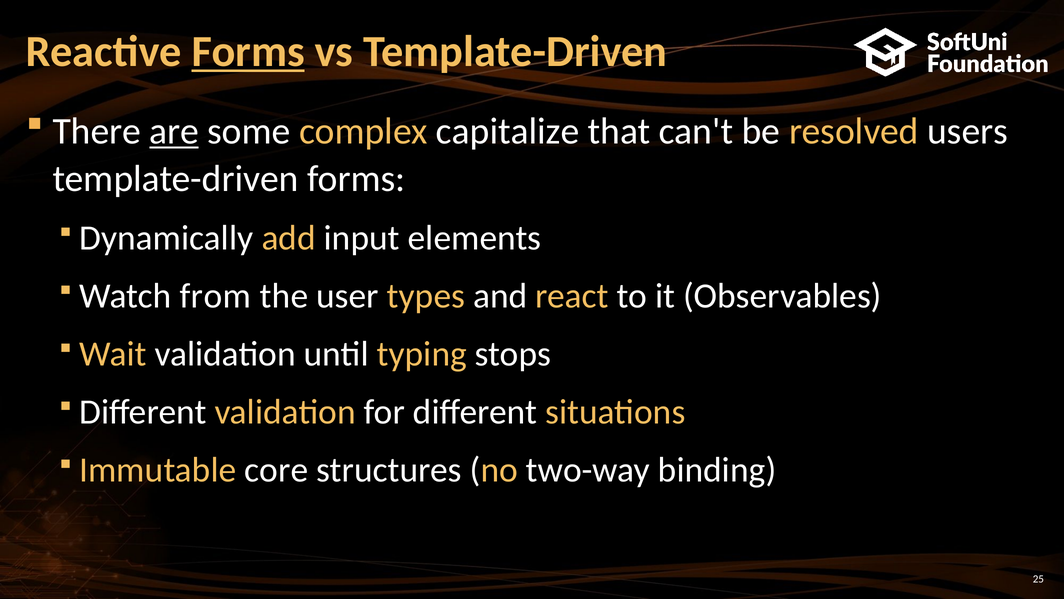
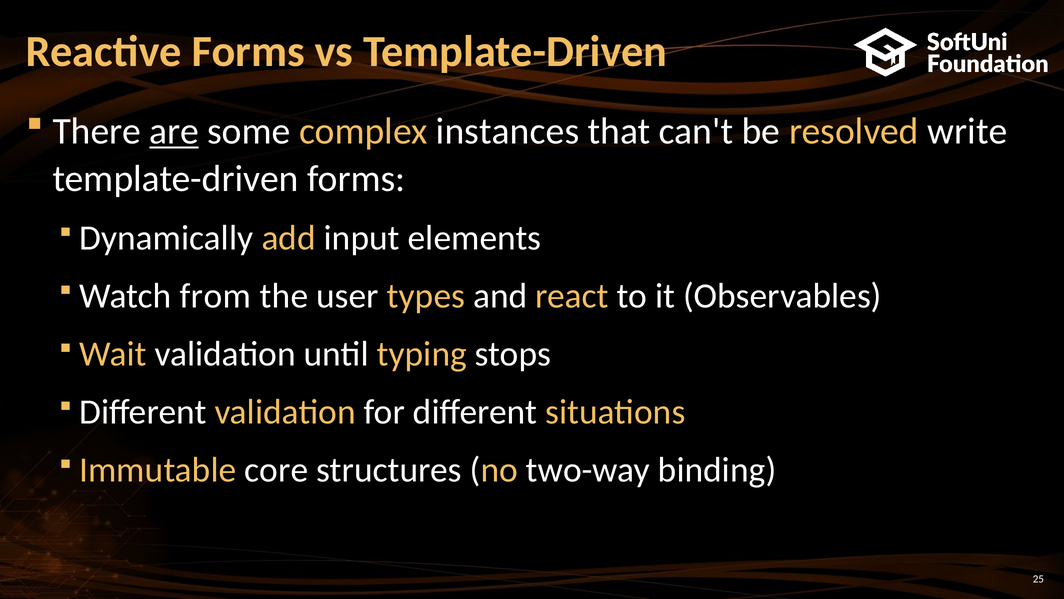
Forms underline: present -> none (248, 52)
capitalize: capitalize -> instances (508, 131)
users: users -> write (967, 131)
